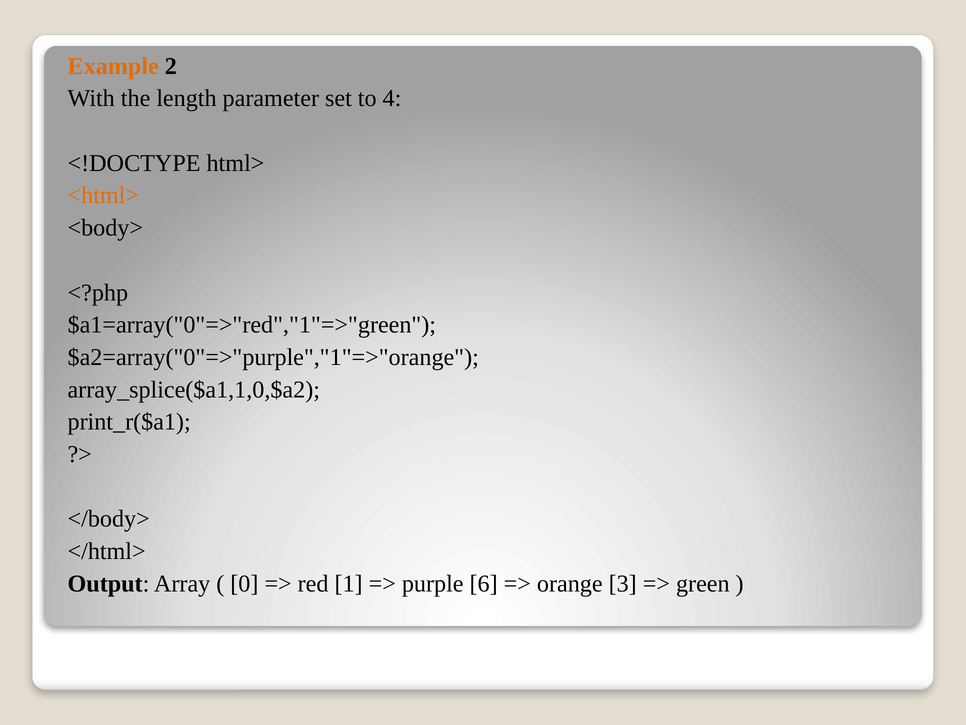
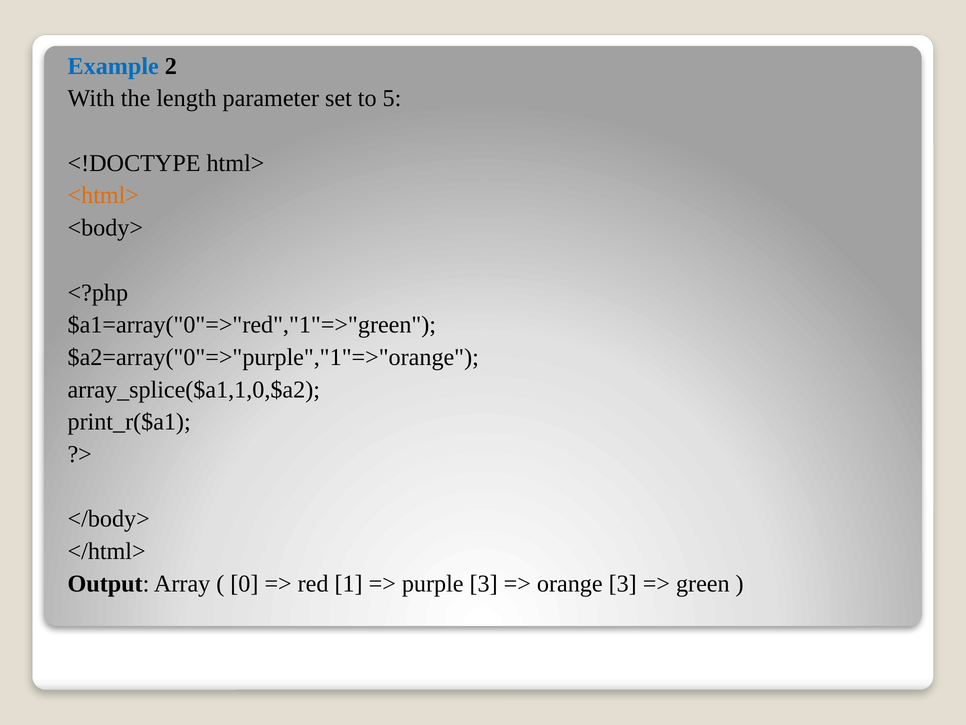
Example colour: orange -> blue (113, 66)
4: 4 -> 5 (392, 98)
purple 6: 6 -> 3 (484, 583)
